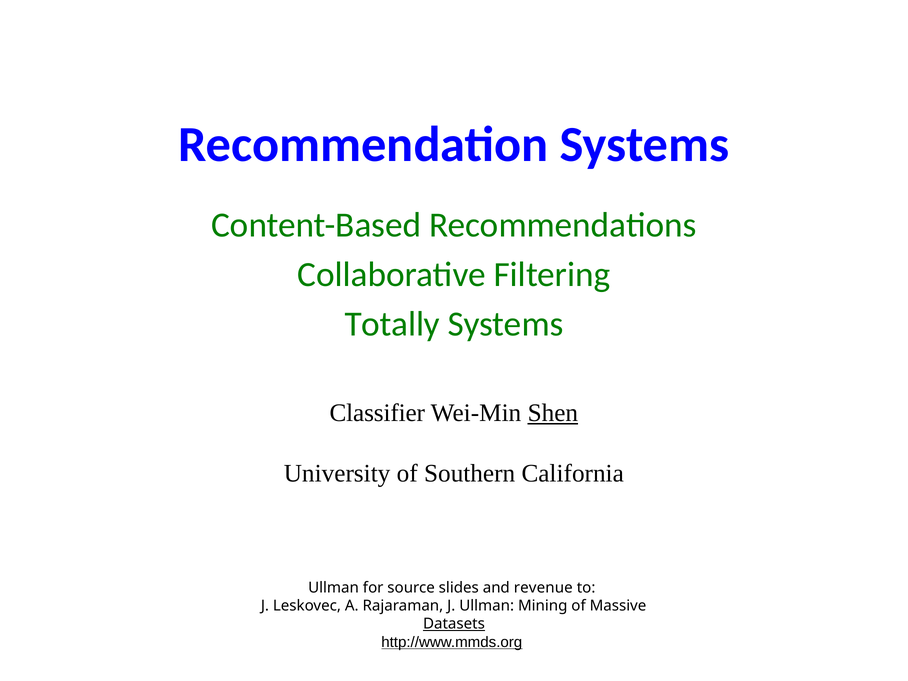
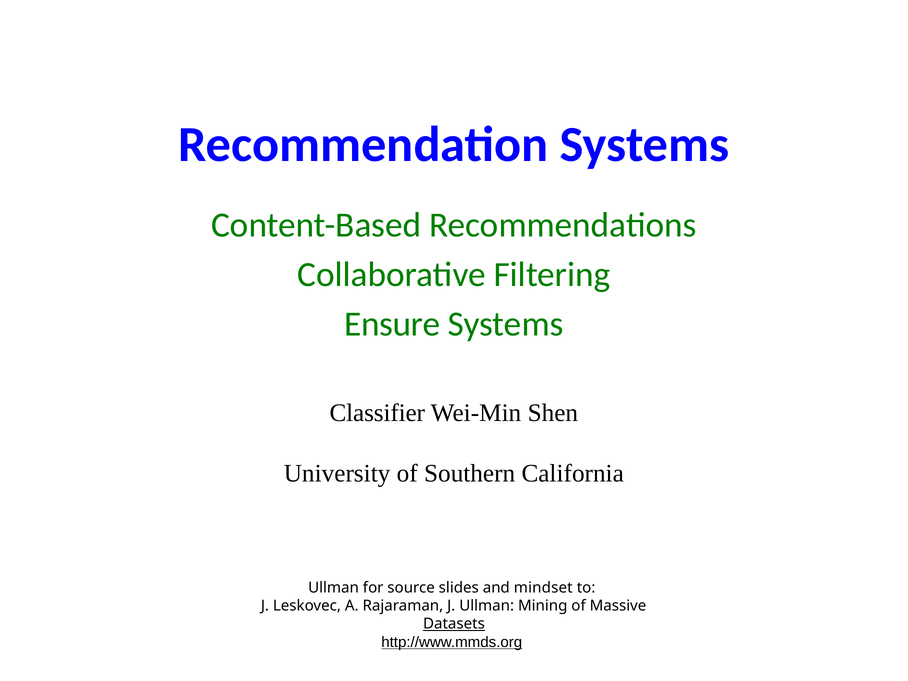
Totally: Totally -> Ensure (392, 324)
Shen underline: present -> none (553, 413)
revenue: revenue -> mindset (543, 588)
